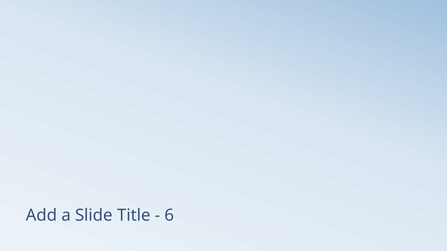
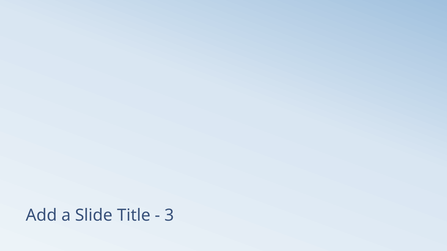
6: 6 -> 3 (169, 216)
